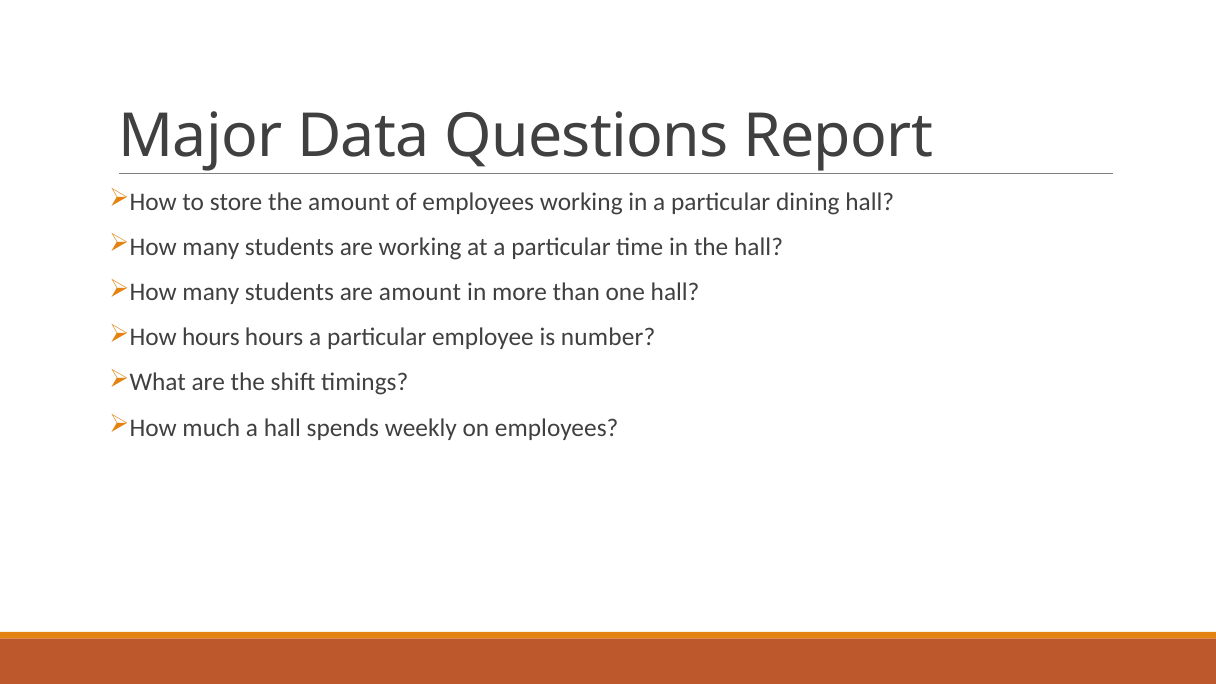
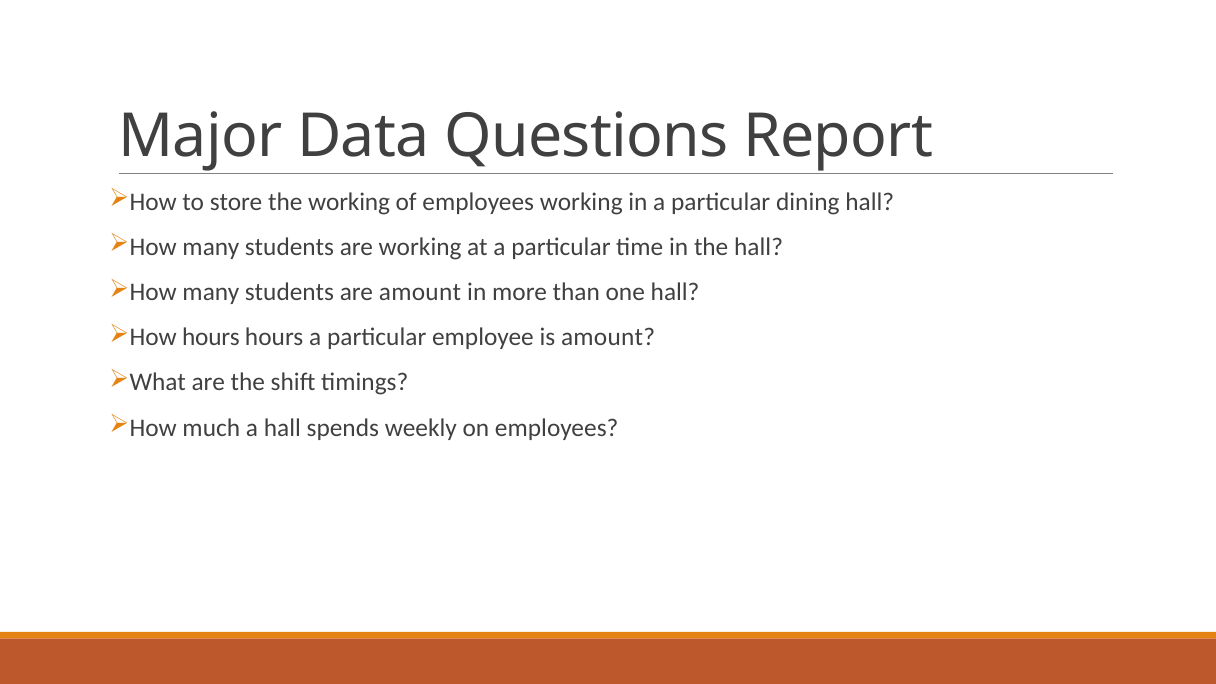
the amount: amount -> working (349, 202)
is number: number -> amount (608, 337)
